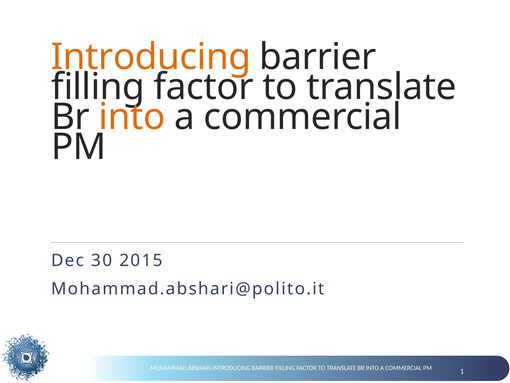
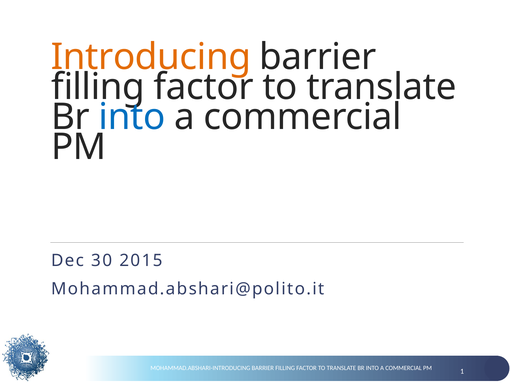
into colour: orange -> blue (132, 117)
